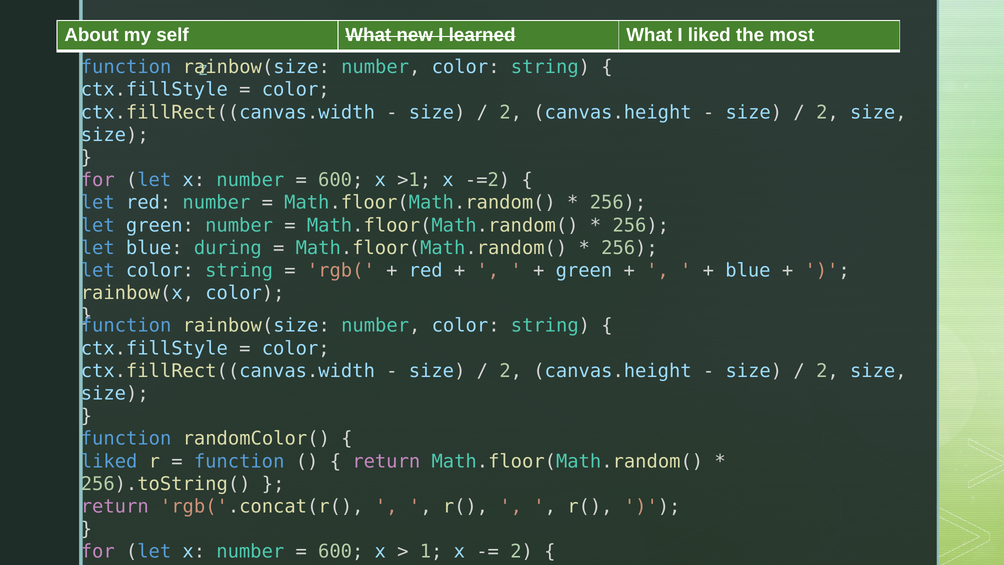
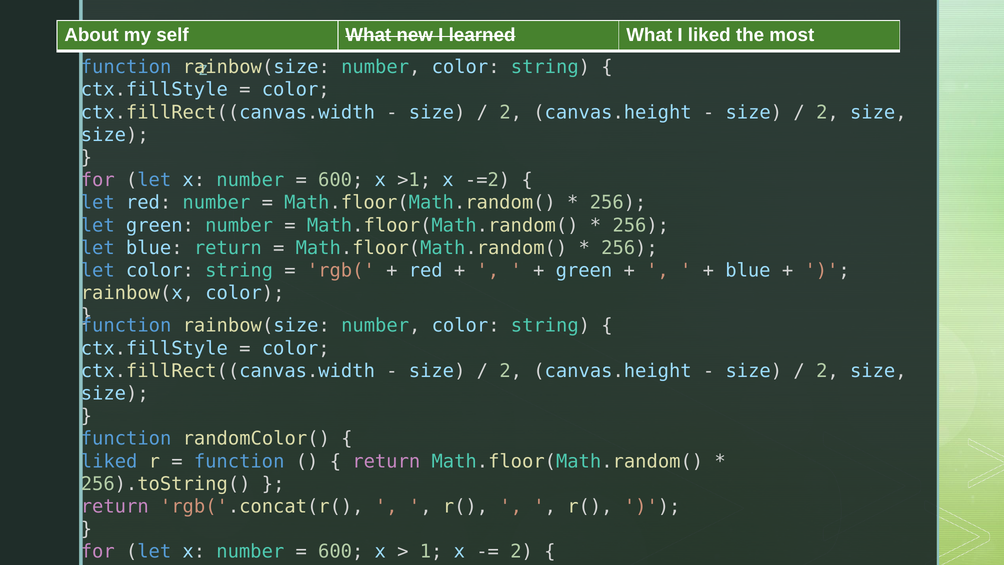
blue during: during -> return (228, 248)
